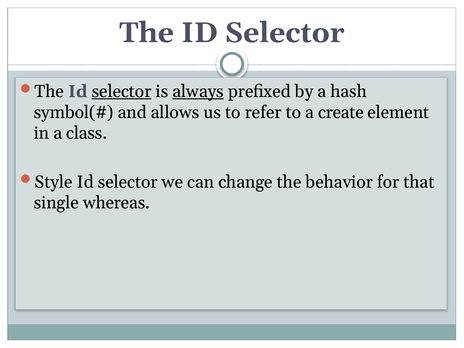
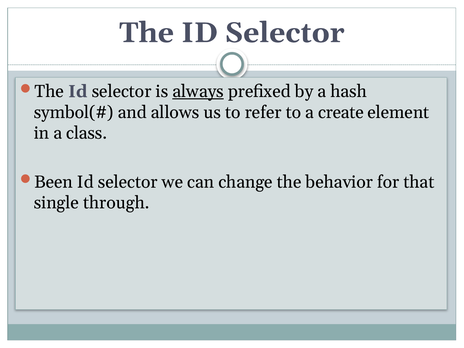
selector underline: present -> none (122, 91)
Style: Style -> Been (54, 182)
whereas: whereas -> through (116, 203)
